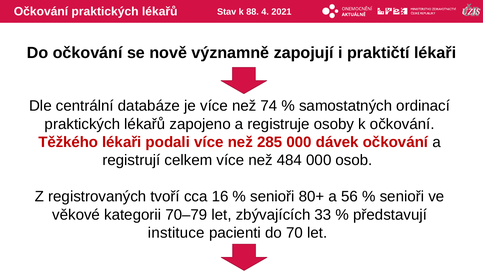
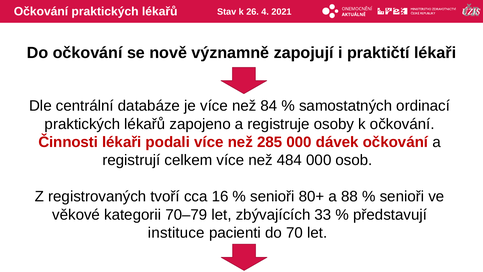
88: 88 -> 26 (253, 12)
74: 74 -> 84 (269, 106)
Těžkého: Těžkého -> Činnosti (68, 142)
56: 56 -> 88 (350, 196)
